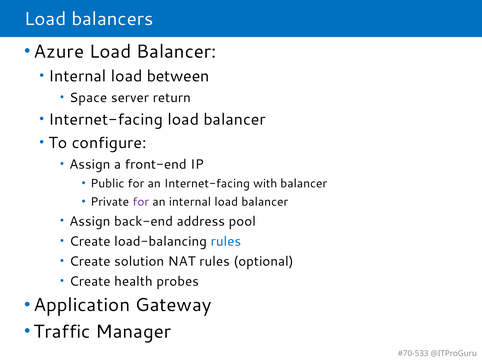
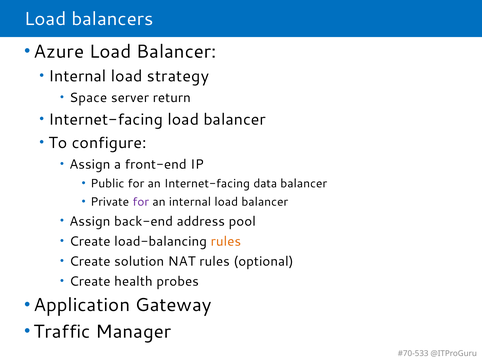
between: between -> strategy (178, 76)
with: with -> data (265, 184)
rules colour: blue -> orange (226, 242)
